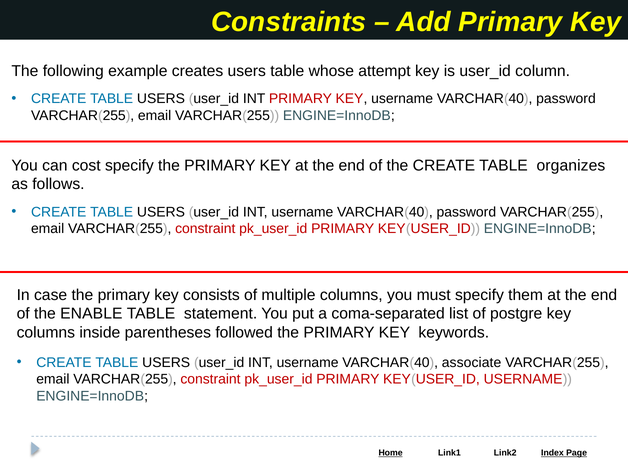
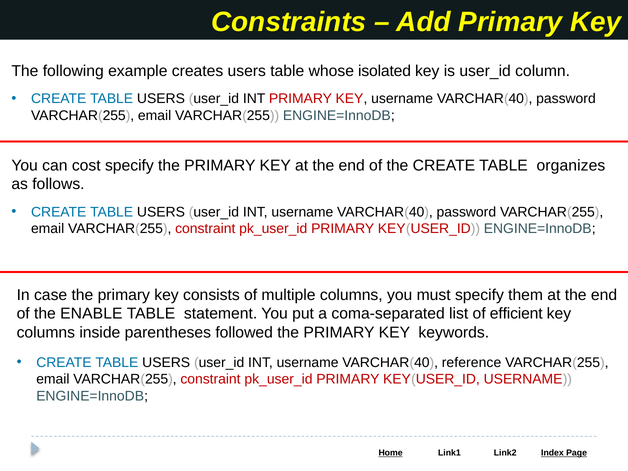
attempt: attempt -> isolated (385, 71)
postgre: postgre -> efficient (516, 314)
associate: associate -> reference (472, 362)
